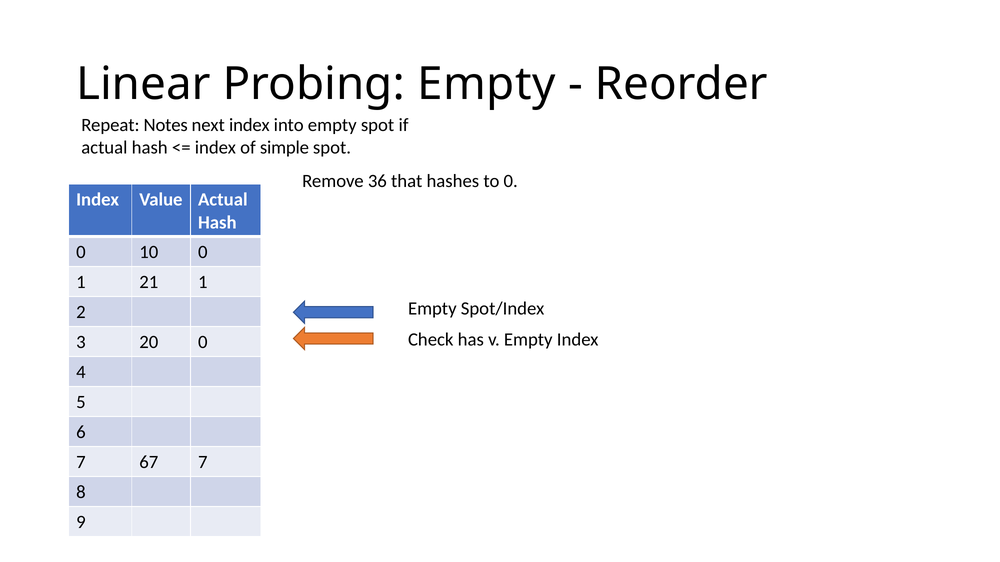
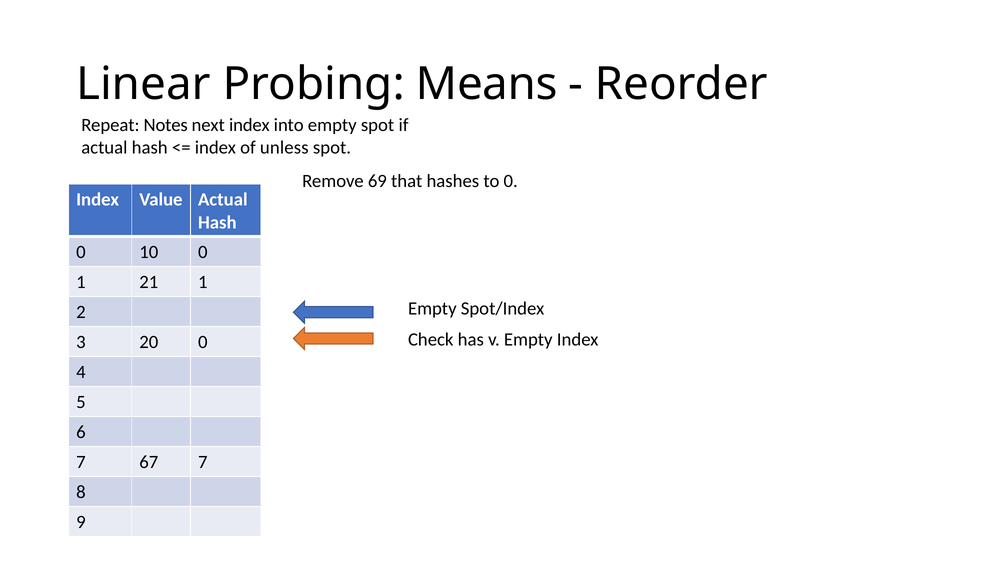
Probing Empty: Empty -> Means (487, 84)
simple: simple -> unless (284, 148)
36: 36 -> 69 (377, 181)
